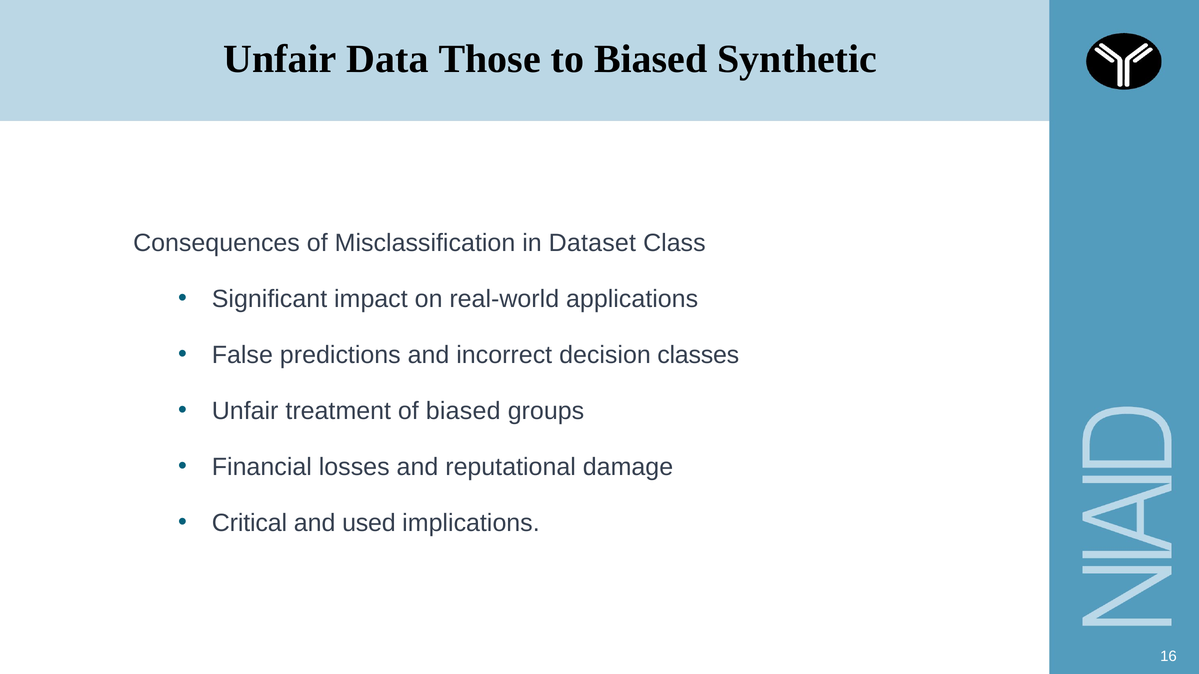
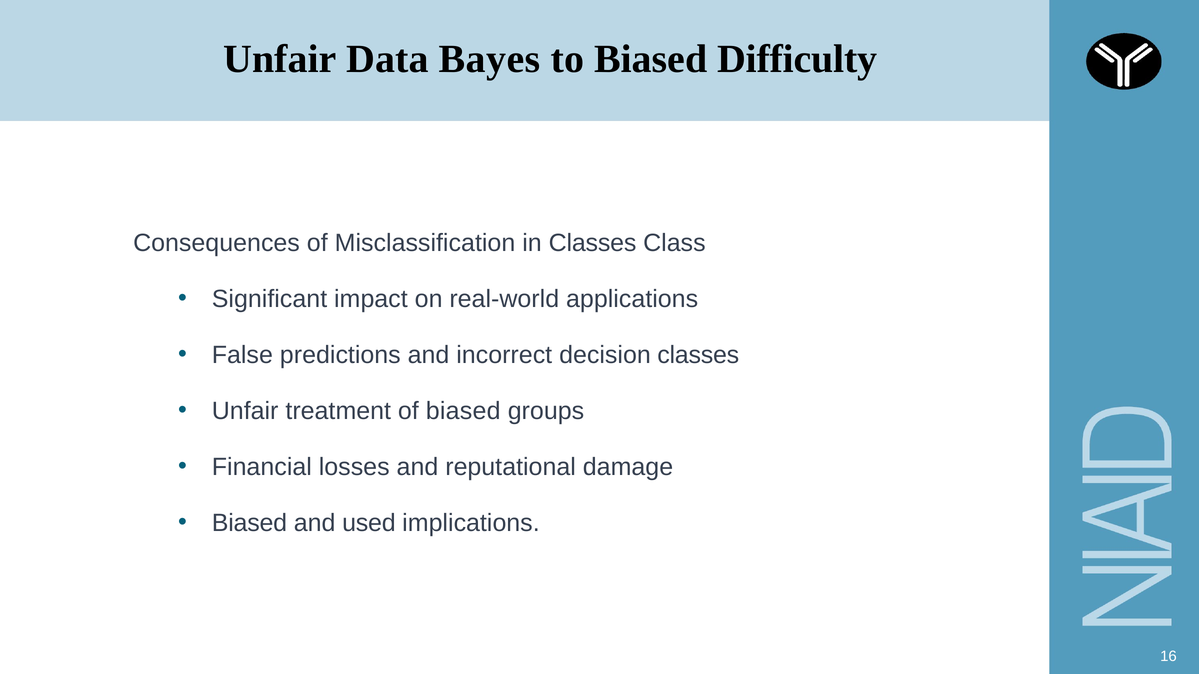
Those: Those -> Bayes (489, 59)
Synthetic: Synthetic -> Difficulty (797, 59)
in Dataset: Dataset -> Classes (593, 243)
Critical: Critical -> Biased (249, 523)
